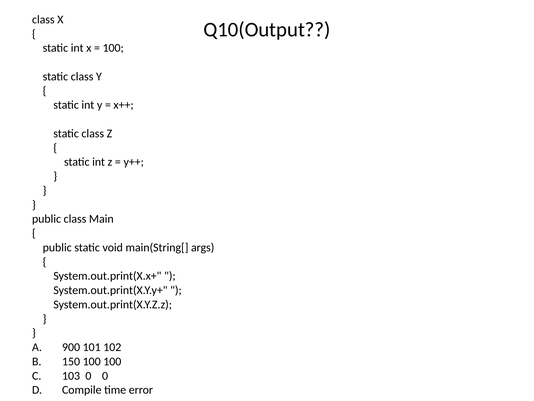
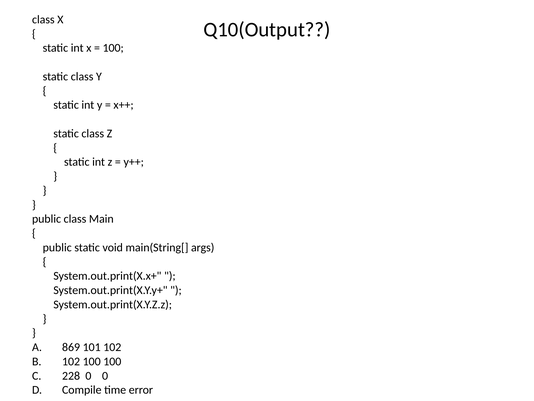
900: 900 -> 869 (71, 347)
150: 150 -> 102 (71, 361)
103: 103 -> 228 (71, 375)
